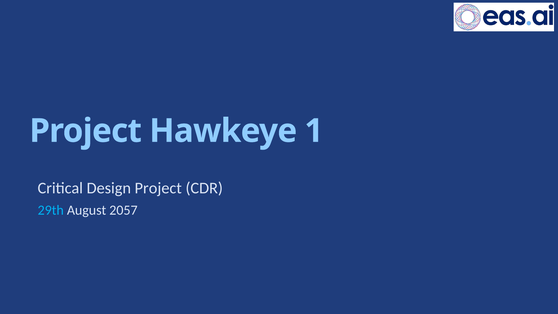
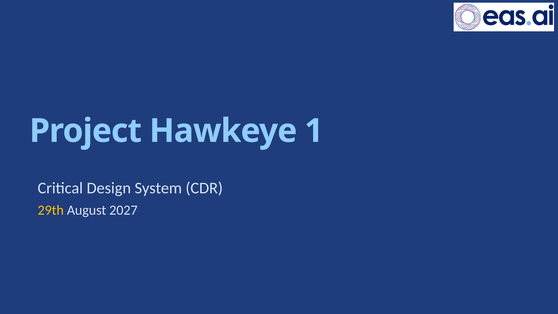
Design Project: Project -> System (158, 188)
29th colour: light blue -> yellow (51, 210)
2057: 2057 -> 2027 (123, 210)
